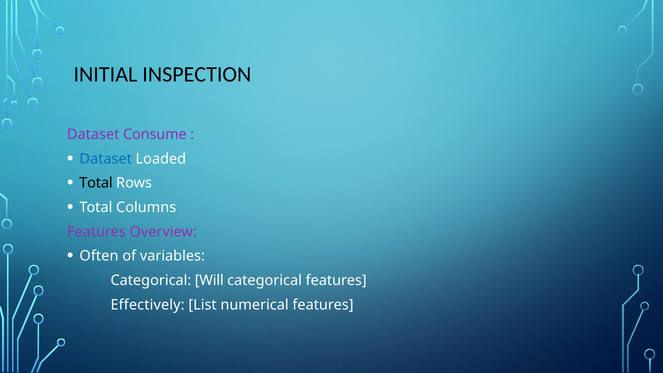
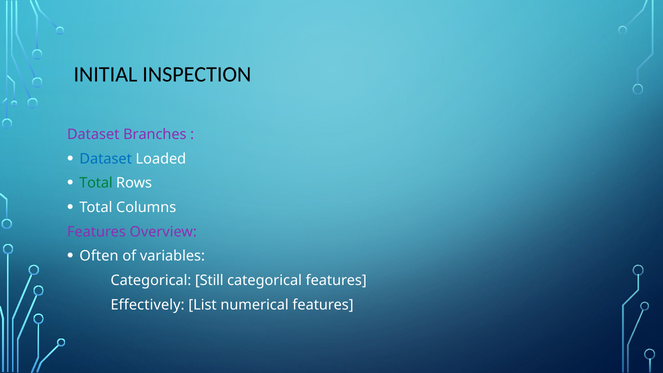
Consume: Consume -> Branches (155, 135)
Total colour: black -> green (96, 183)
Will: Will -> Still (209, 280)
